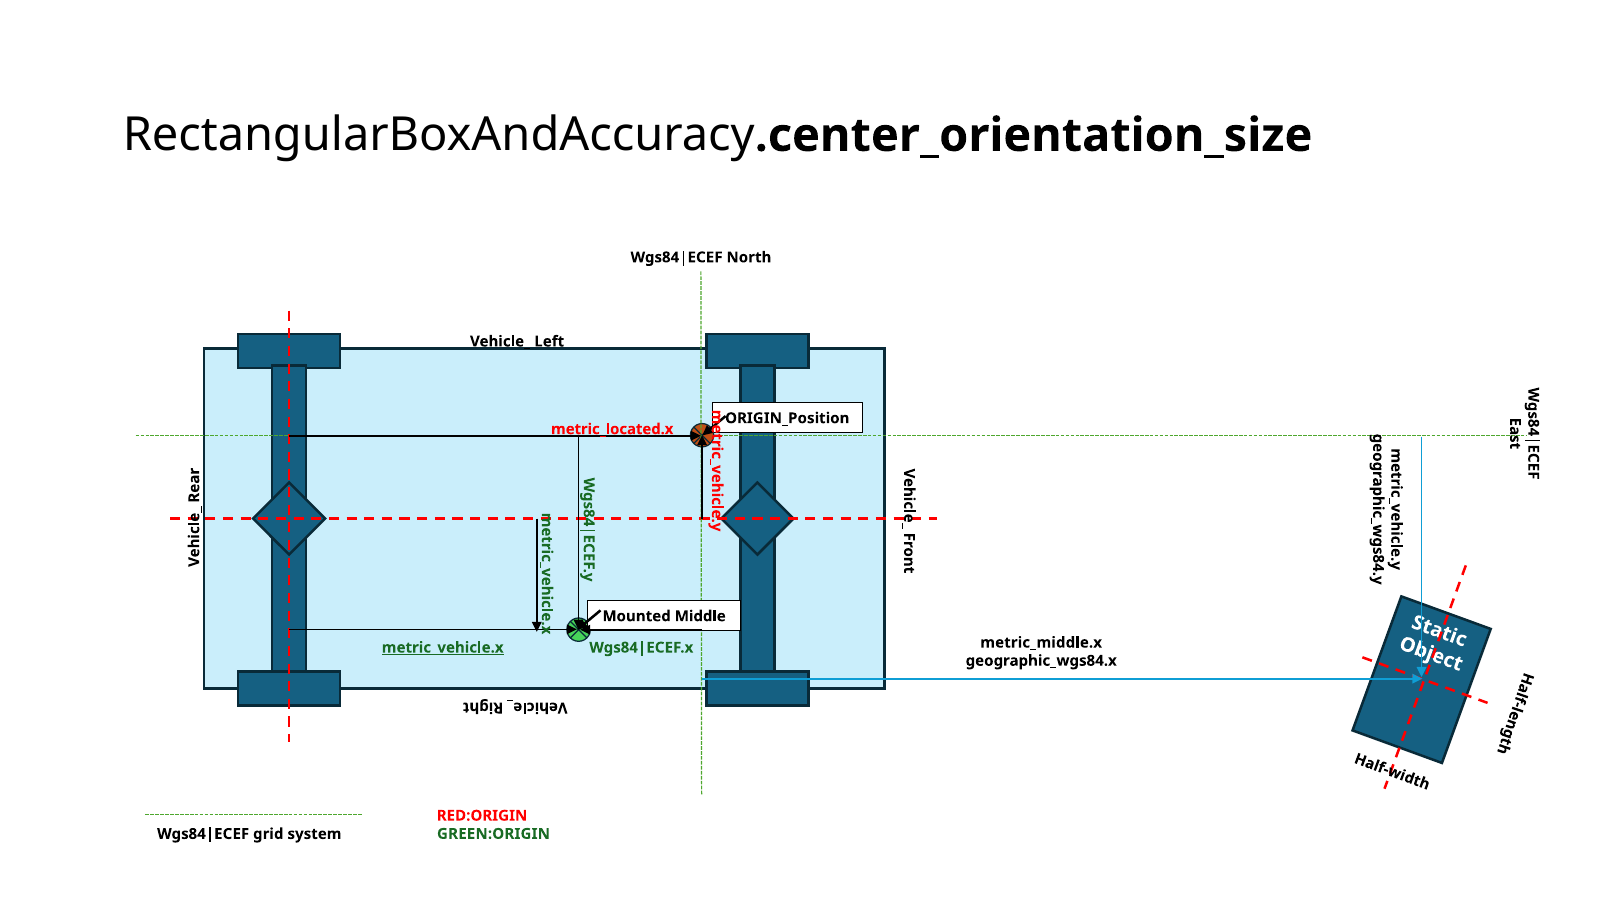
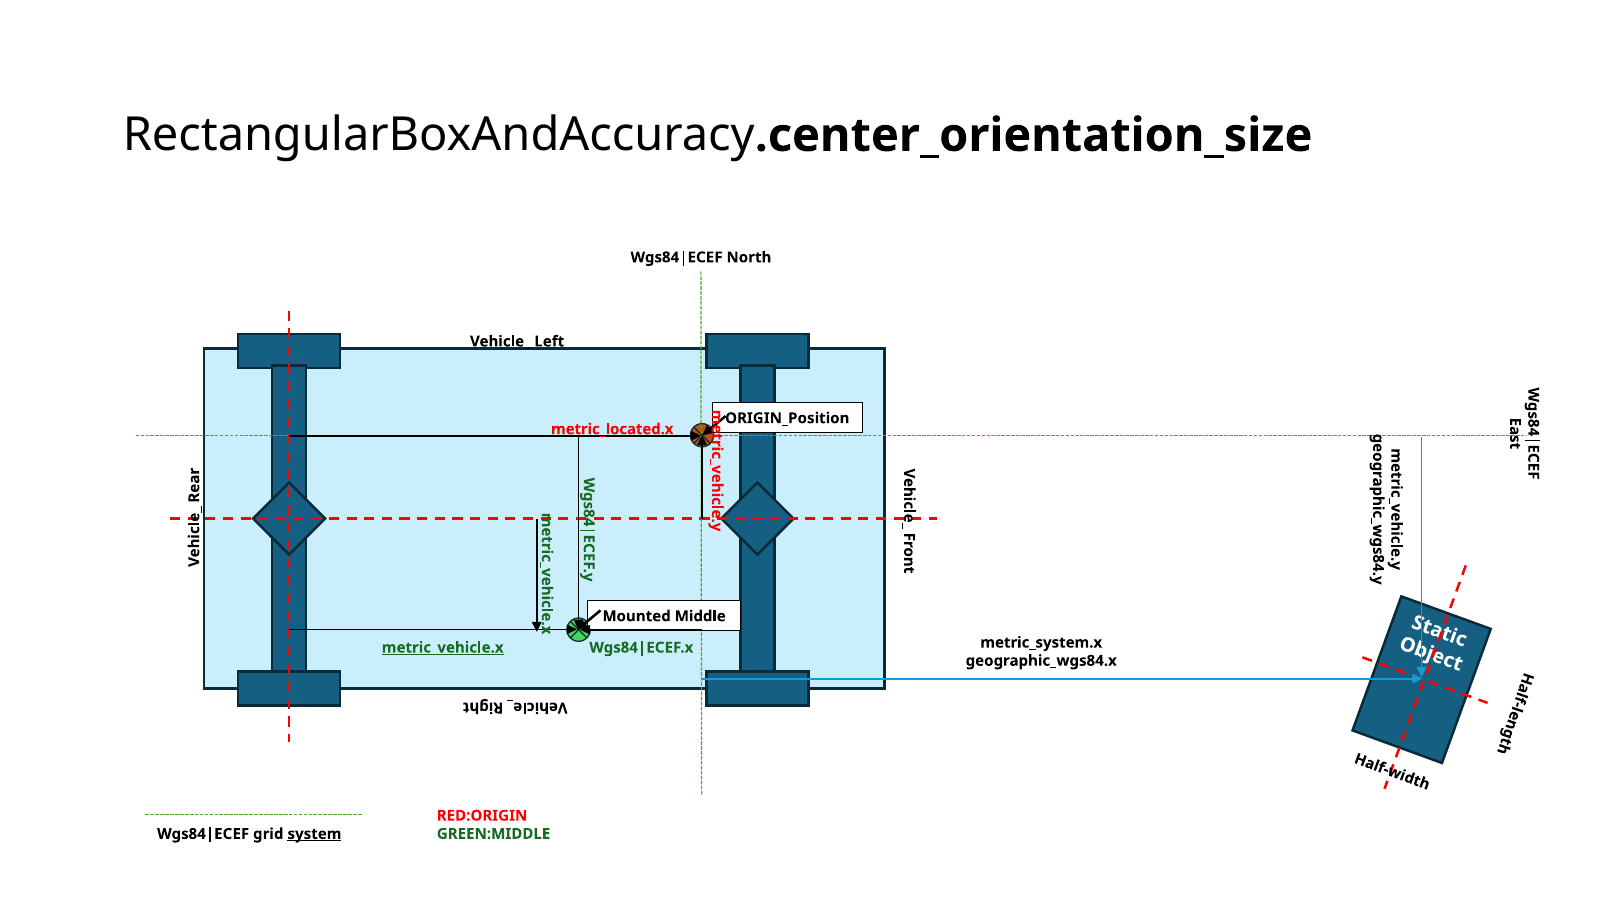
metric_middle.x: metric_middle.x -> metric_system.x (1041, 643)
GREEN:ORIGIN: GREEN:ORIGIN -> GREEN:MIDDLE (494, 834)
system underline: none -> present (314, 834)
